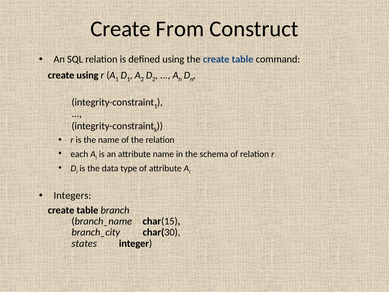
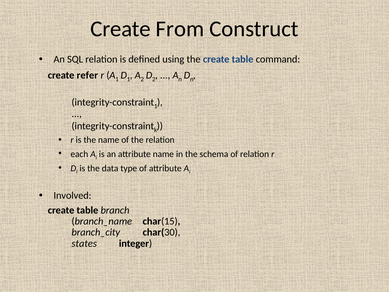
create using: using -> refer (87, 75)
Integers: Integers -> Involved (72, 195)
